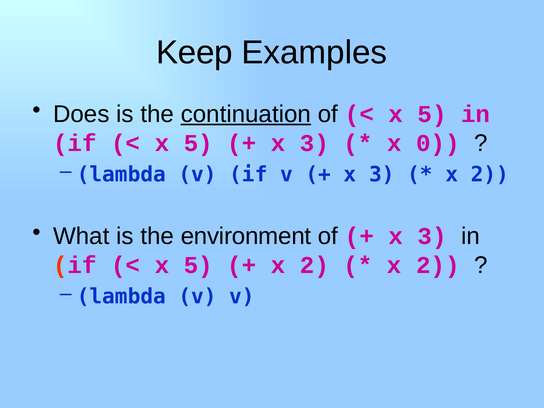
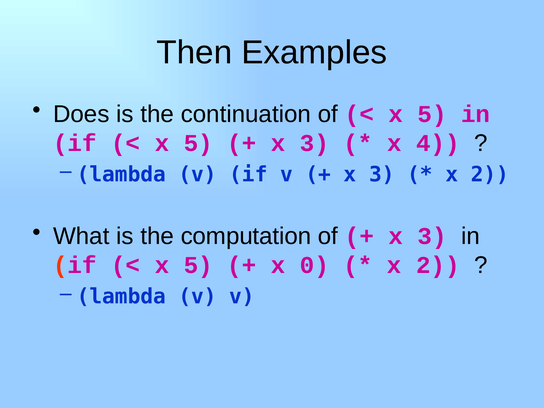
Keep: Keep -> Then (194, 53)
continuation underline: present -> none (246, 114)
0: 0 -> 4 (438, 143)
environment: environment -> computation (246, 236)
2: 2 -> 0 (314, 265)
